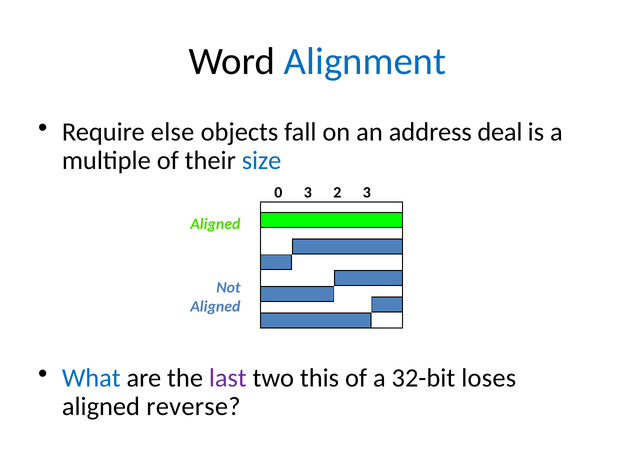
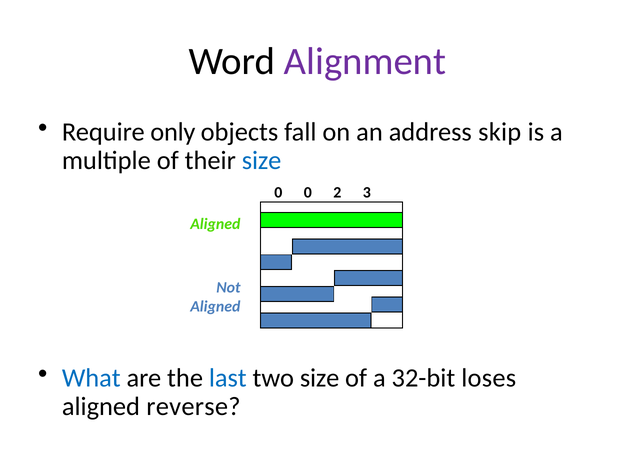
Alignment colour: blue -> purple (365, 61)
else: else -> only (173, 132)
deal: deal -> skip (500, 132)
0 3: 3 -> 0 (308, 193)
last colour: purple -> blue (228, 378)
two this: this -> size (320, 378)
